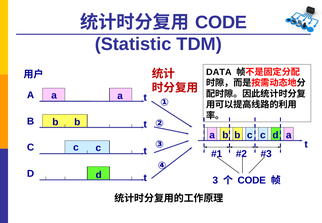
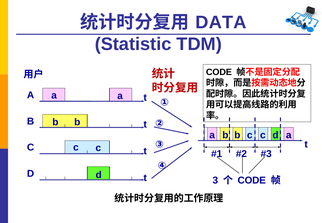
CODE: CODE -> DATA (221, 22)
DATA: DATA -> CODE (219, 72)
